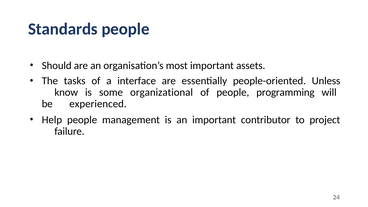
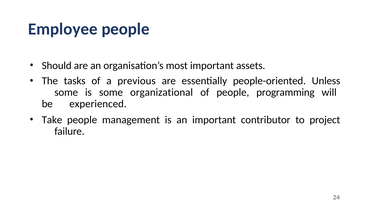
Standards: Standards -> Employee (63, 29)
interface: interface -> previous (137, 81)
know: know -> some (66, 92)
Help: Help -> Take (52, 120)
